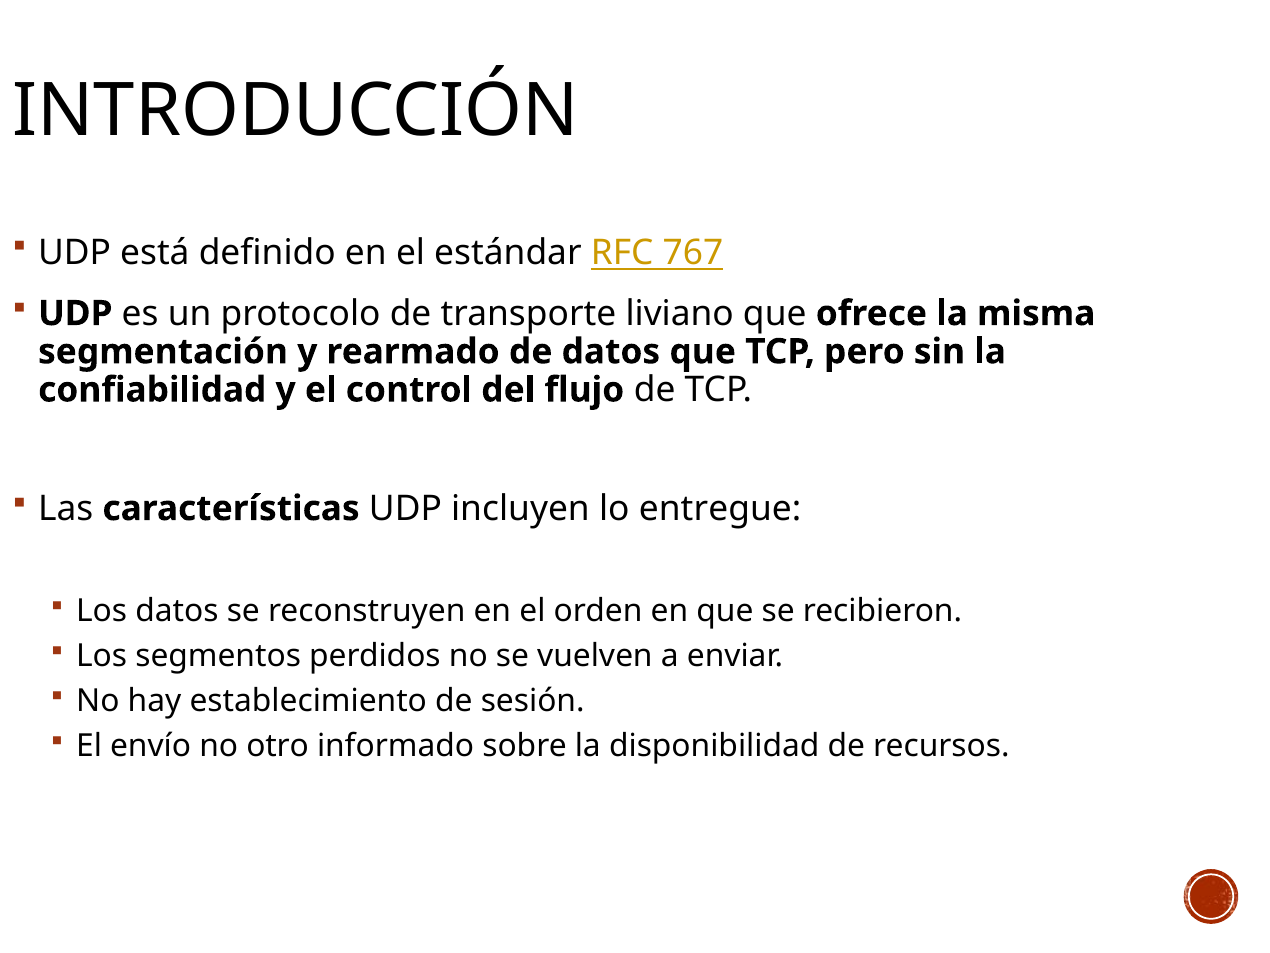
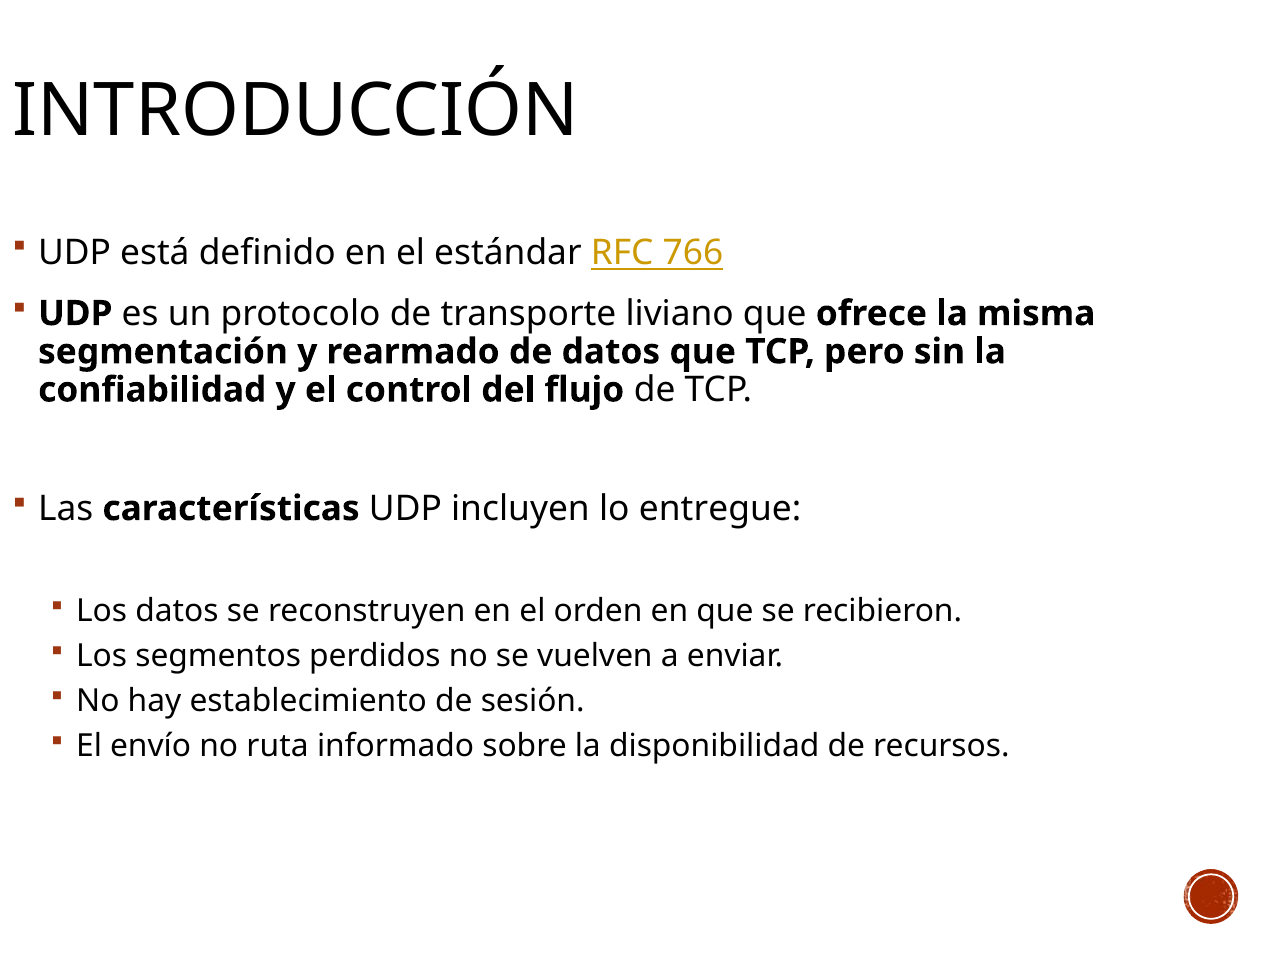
767: 767 -> 766 (693, 253)
otro: otro -> ruta (278, 746)
